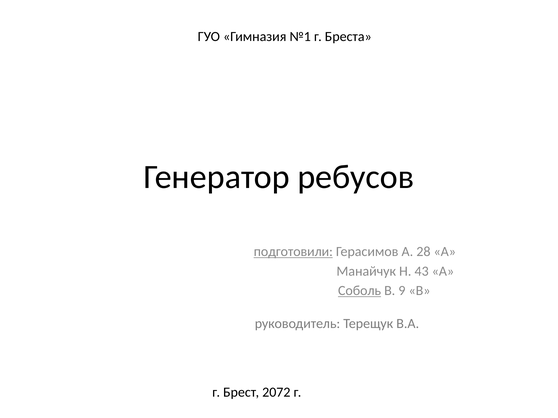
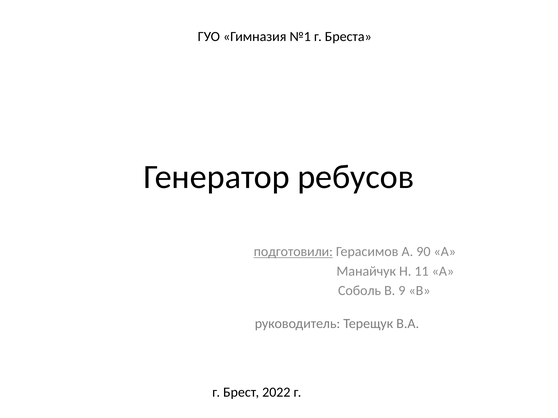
28: 28 -> 90 (423, 252)
43: 43 -> 11 (422, 271)
Соболь underline: present -> none (360, 291)
2072: 2072 -> 2022 (276, 393)
